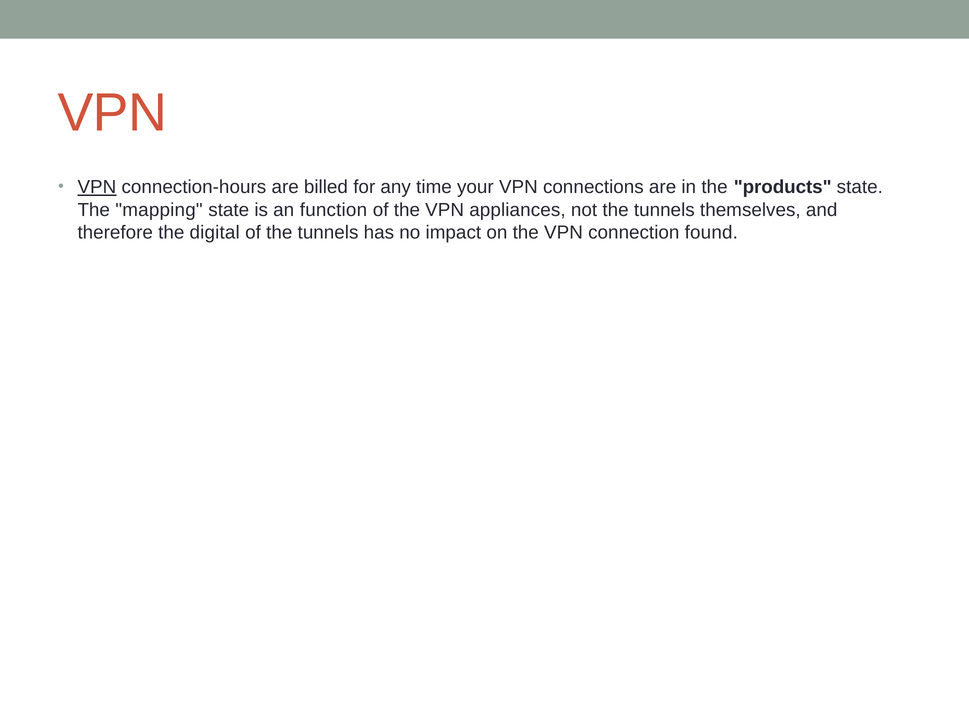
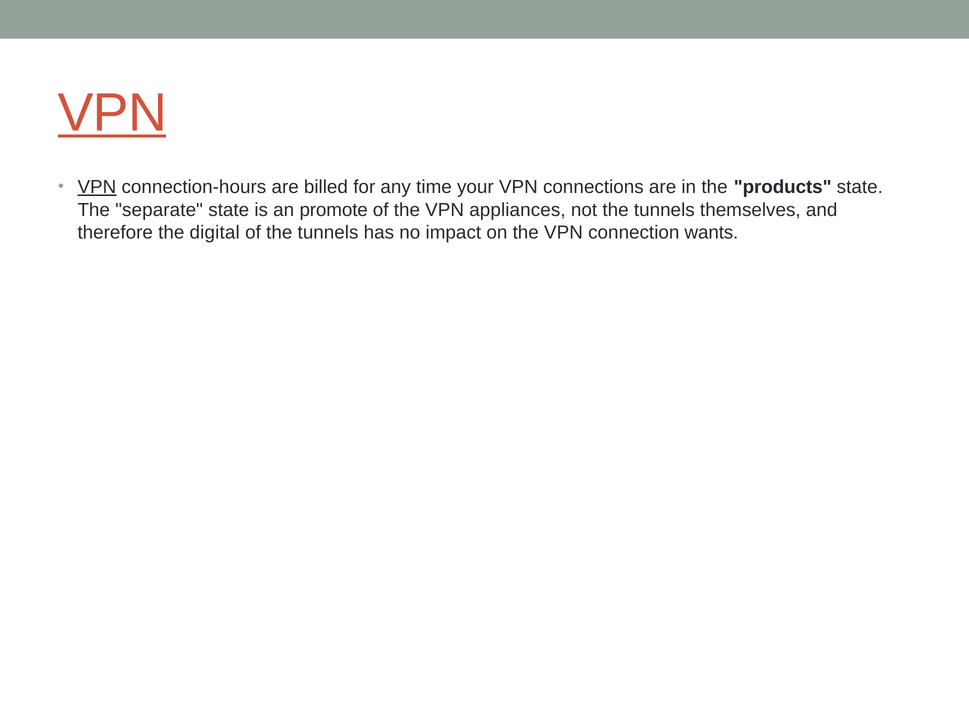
VPN underline: none -> present (112, 113)
mapping: mapping -> separate (159, 210)
function: function -> promote (334, 210)
found: found -> wants (711, 232)
